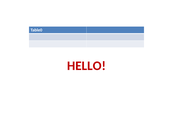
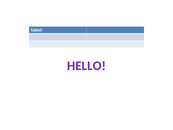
HELLO colour: red -> purple (86, 66)
